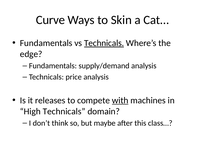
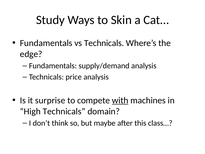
Curve: Curve -> Study (50, 20)
Technicals underline: present -> none (104, 43)
releases: releases -> surprise (50, 100)
